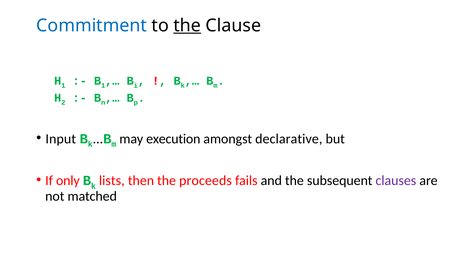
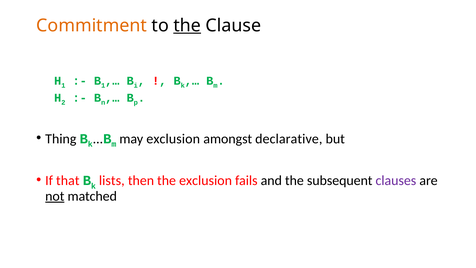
Commitment colour: blue -> orange (92, 26)
Input: Input -> Thing (61, 139)
may execution: execution -> exclusion (173, 139)
only: only -> that (68, 181)
the proceeds: proceeds -> exclusion (206, 181)
not underline: none -> present (55, 196)
